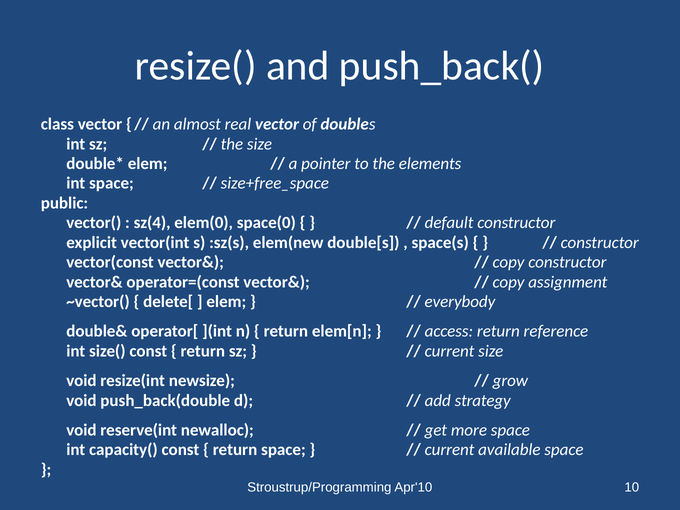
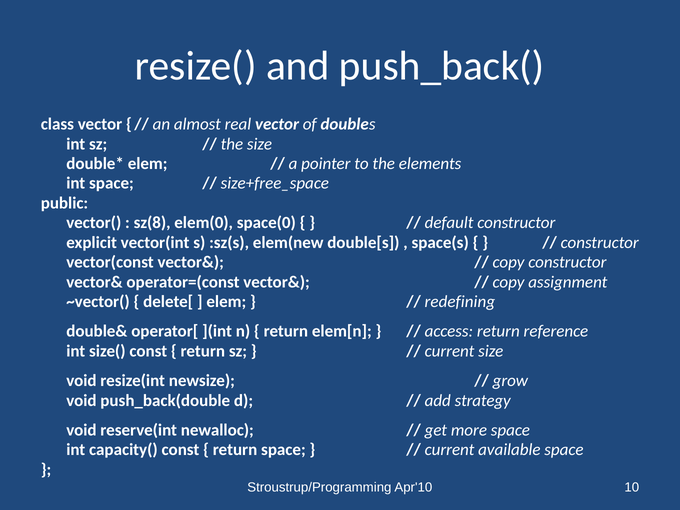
sz(4: sz(4 -> sz(8 (152, 223)
everybody: everybody -> redefining (460, 302)
